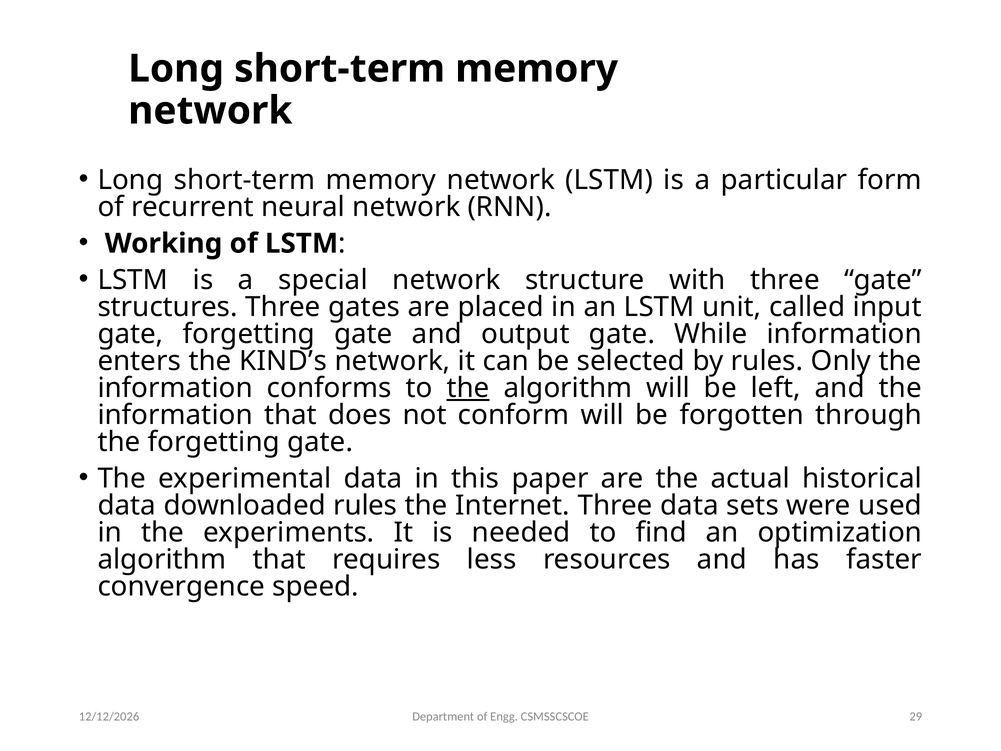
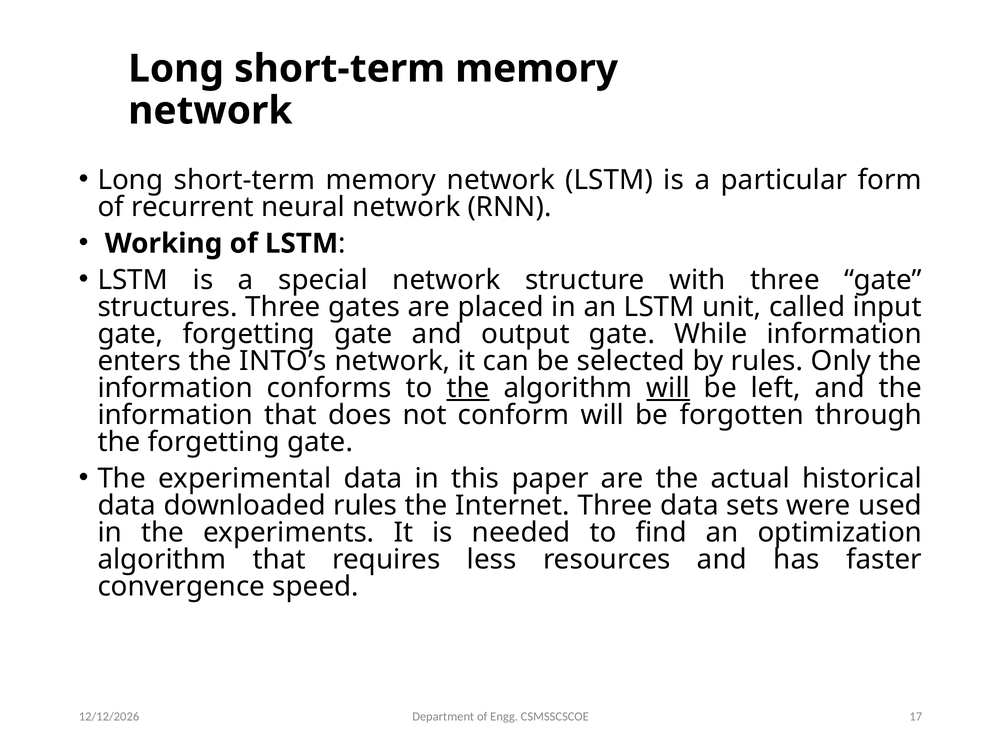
KIND’s: KIND’s -> INTO’s (283, 361)
will underline: none -> present (668, 388)
29: 29 -> 17 (916, 717)
